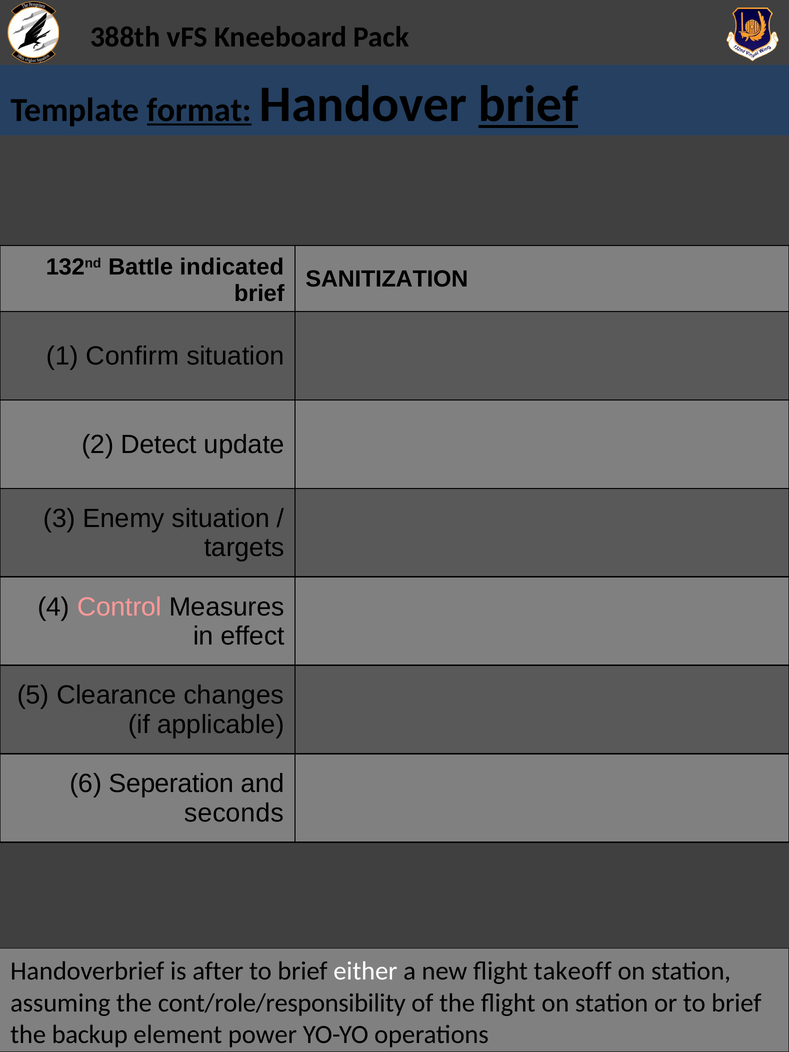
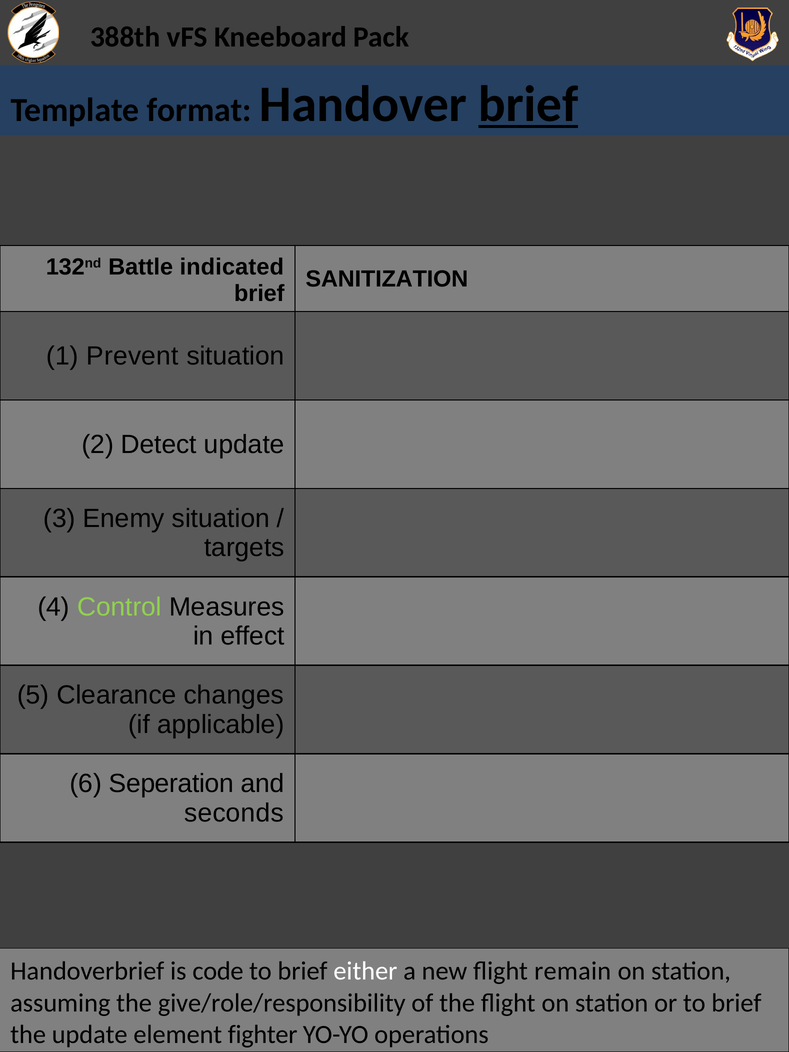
format underline: present -> none (199, 110)
Confirm: Confirm -> Prevent (132, 356)
Control colour: pink -> light green (119, 607)
after: after -> code (218, 971)
takeoff: takeoff -> remain (573, 971)
cont/role/responsibility: cont/role/responsibility -> give/role/responsibility (282, 1003)
the backup: backup -> update (90, 1034)
power: power -> fighter (263, 1034)
